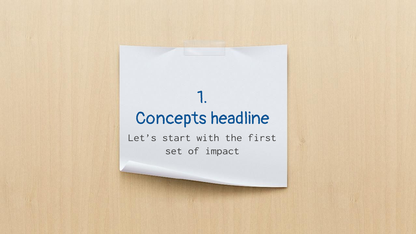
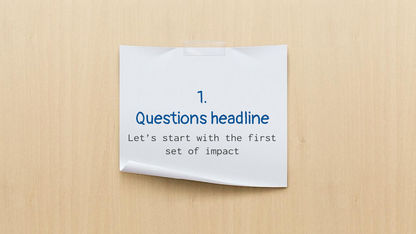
Concepts: Concepts -> Questions (171, 118)
